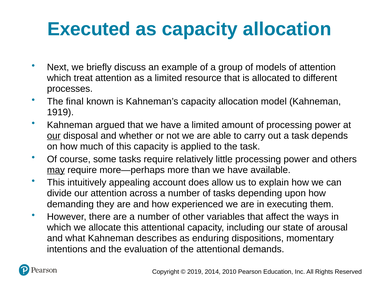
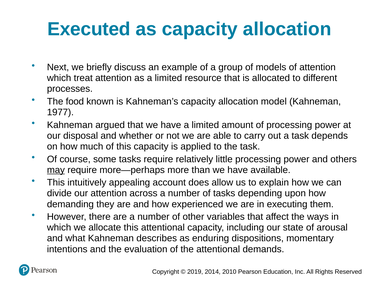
final: final -> food (75, 102)
1919: 1919 -> 1977 (60, 112)
our underline: present -> none (54, 136)
